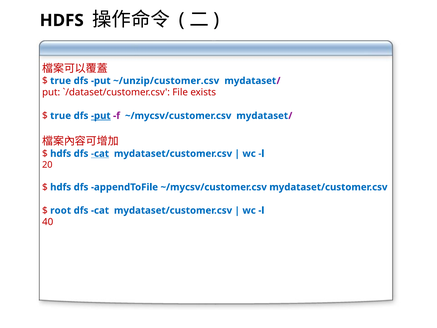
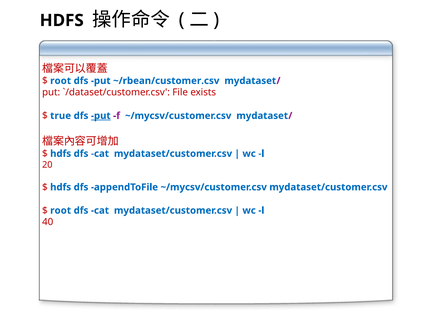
true: true -> root (61, 81)
~/unzip/customer.csv: ~/unzip/customer.csv -> ~/rbean/customer.csv (166, 81)
cat underline: present -> none (100, 154)
